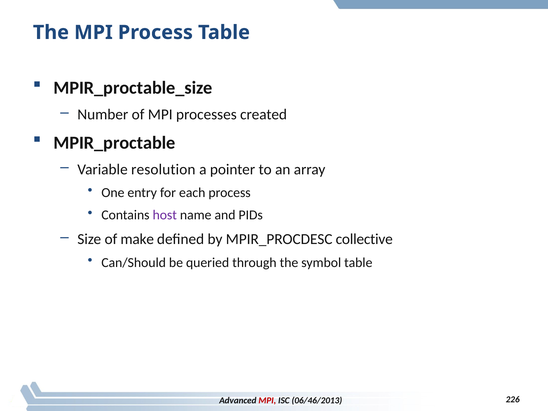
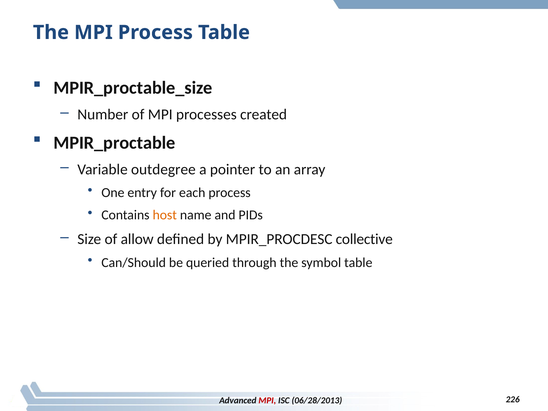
resolution: resolution -> outdegree (163, 169)
host colour: purple -> orange (165, 215)
make: make -> allow (137, 239)
06/46/2013: 06/46/2013 -> 06/28/2013 (317, 401)
